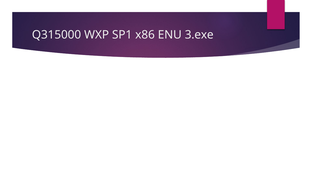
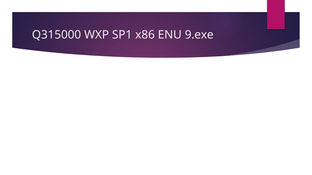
3.exe: 3.exe -> 9.exe (199, 35)
